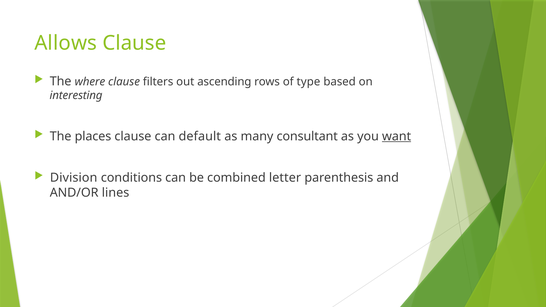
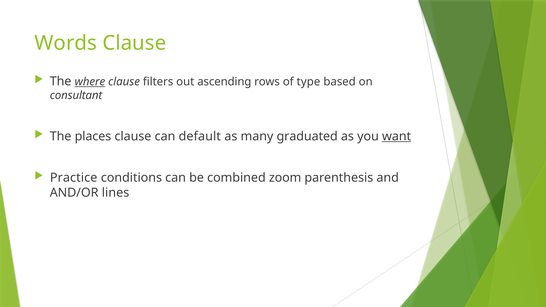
Allows: Allows -> Words (66, 43)
where underline: none -> present (90, 82)
interesting: interesting -> consultant (76, 96)
consultant: consultant -> graduated (307, 136)
Division: Division -> Practice (74, 178)
letter: letter -> zoom (285, 178)
